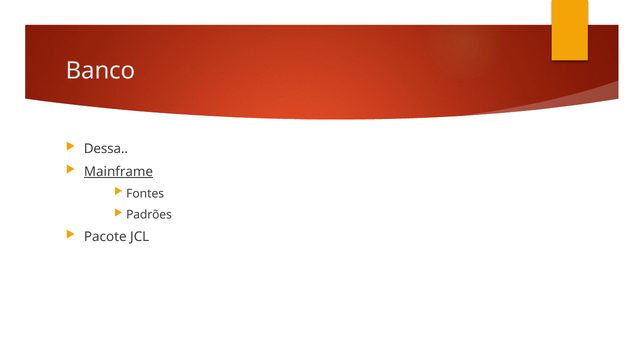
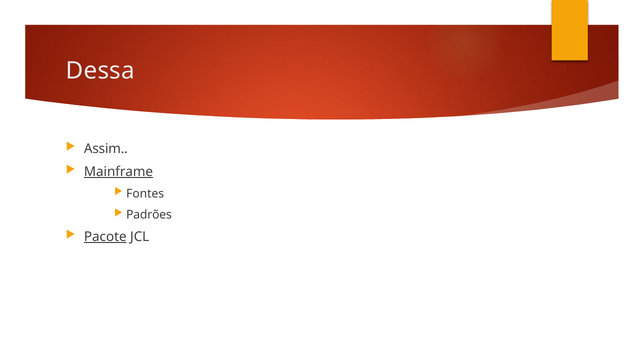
Banco: Banco -> Dessa (100, 71)
Dessa: Dessa -> Assim (106, 149)
Pacote underline: none -> present (105, 237)
